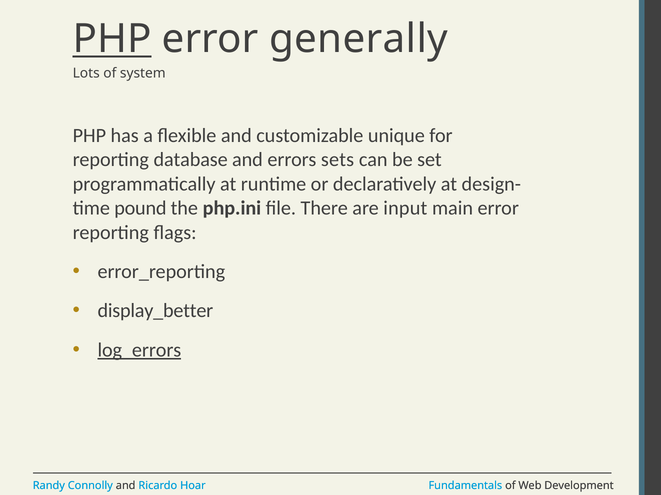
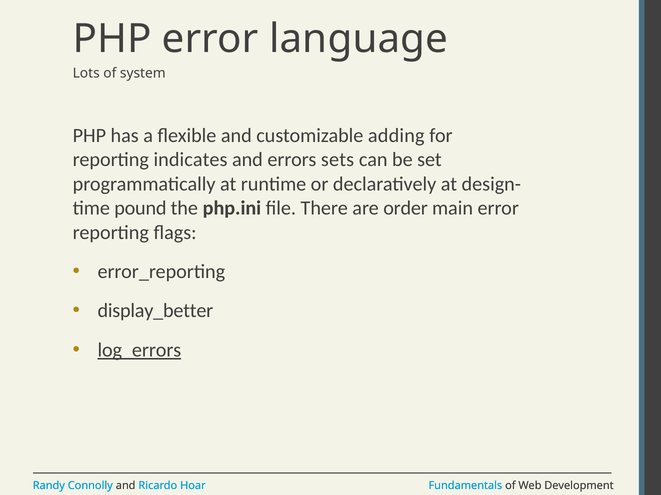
PHP underline: present -> none (112, 39)
generally: generally -> language (359, 39)
unique: unique -> adding (396, 136)
database: database -> indicates (190, 160)
input: input -> order (406, 209)
